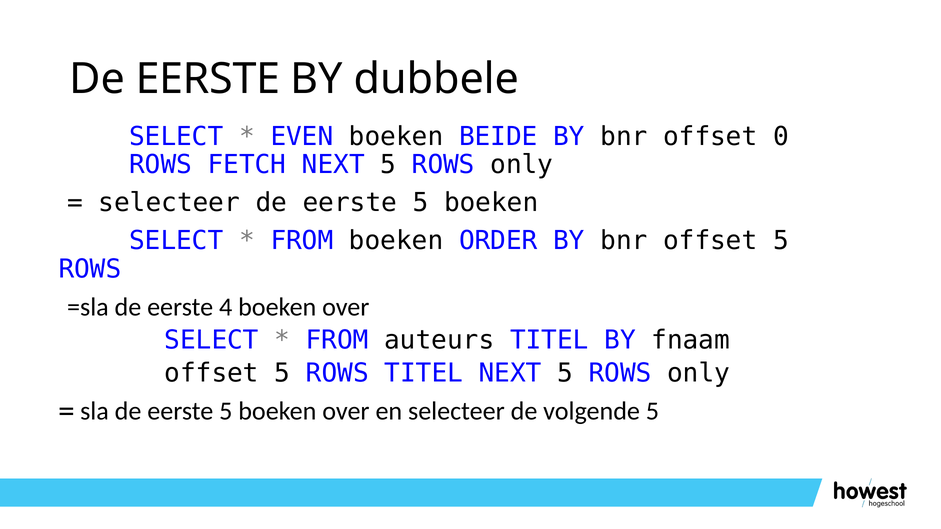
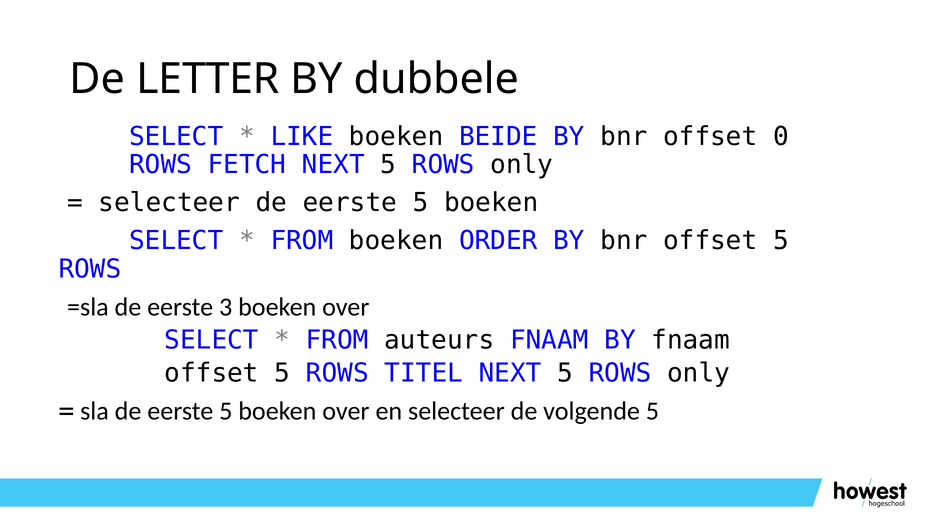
EERSTE: EERSTE -> LETTER (208, 79)
EVEN: EVEN -> LIKE (302, 137)
4: 4 -> 3 (226, 307)
auteurs TITEL: TITEL -> FNAAM (549, 340)
